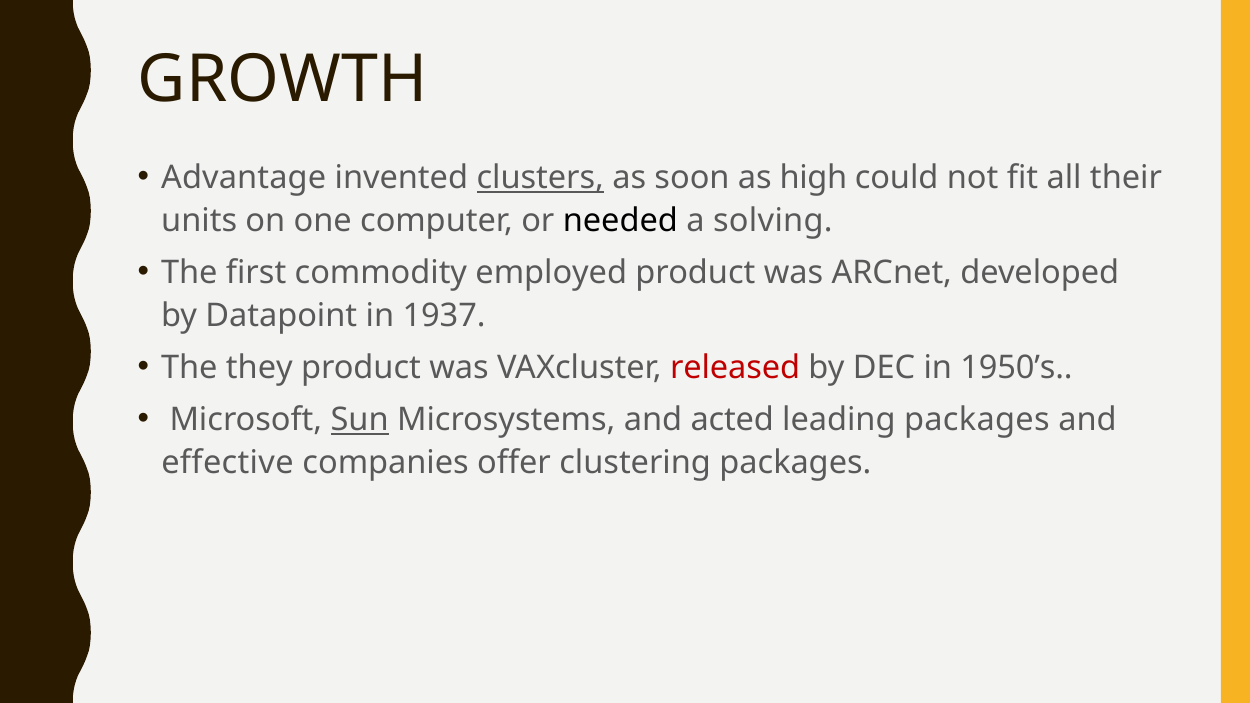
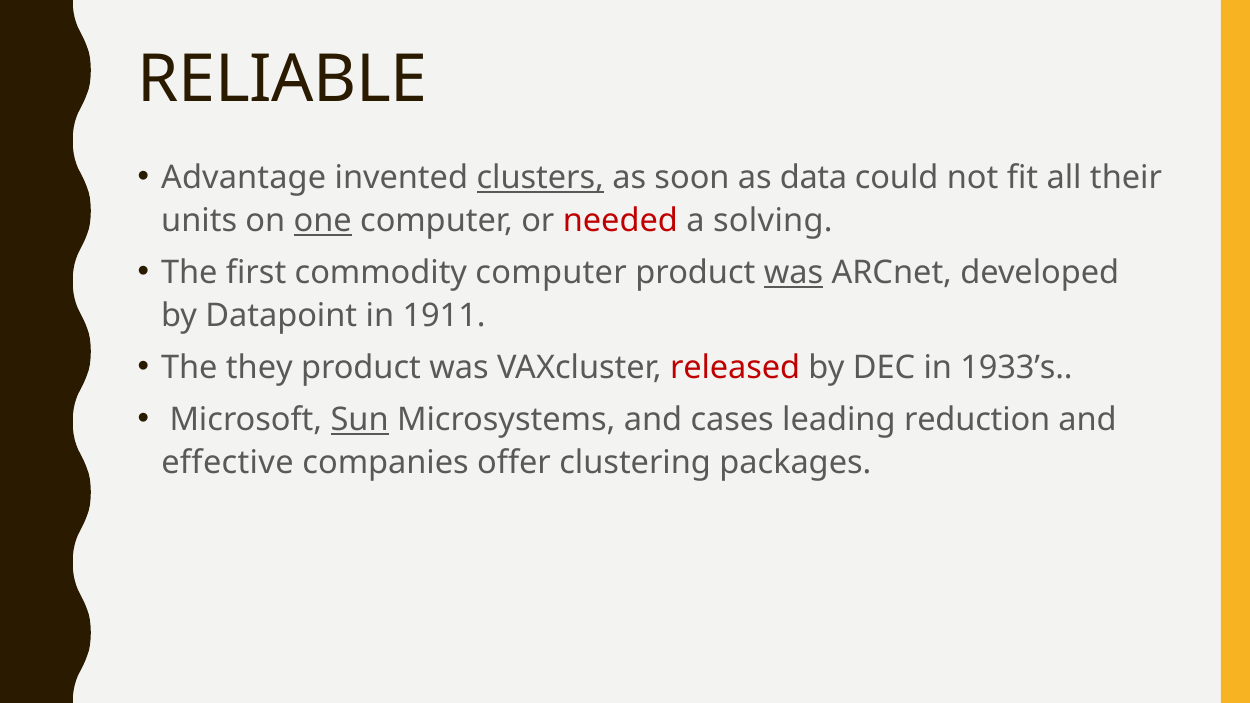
GROWTH: GROWTH -> RELIABLE (283, 79)
high: high -> data (813, 178)
one underline: none -> present (323, 221)
needed colour: black -> red (620, 221)
commodity employed: employed -> computer (551, 273)
was underline: none -> present (793, 273)
1937: 1937 -> 1911 (444, 316)
1950’s: 1950’s -> 1933’s (1017, 368)
acted: acted -> cases (732, 420)
leading packages: packages -> reduction (977, 420)
